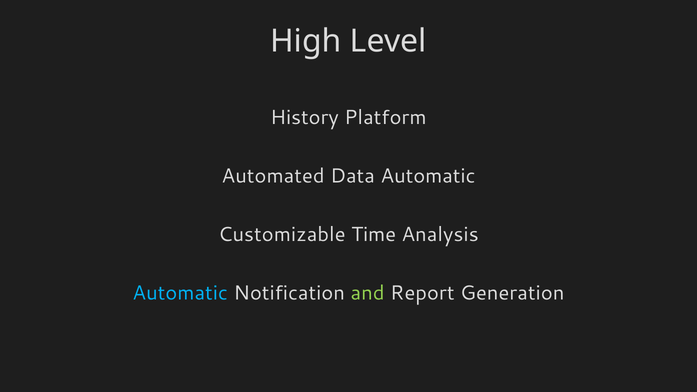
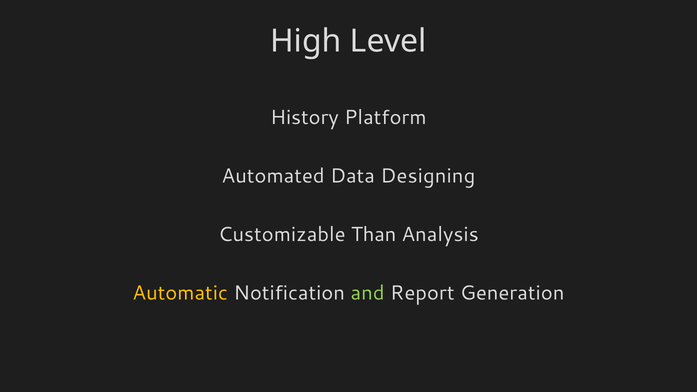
Data Automatic: Automatic -> Designing (428, 176)
Time: Time -> Than (374, 234)
Automatic colour: light blue -> yellow (180, 293)
